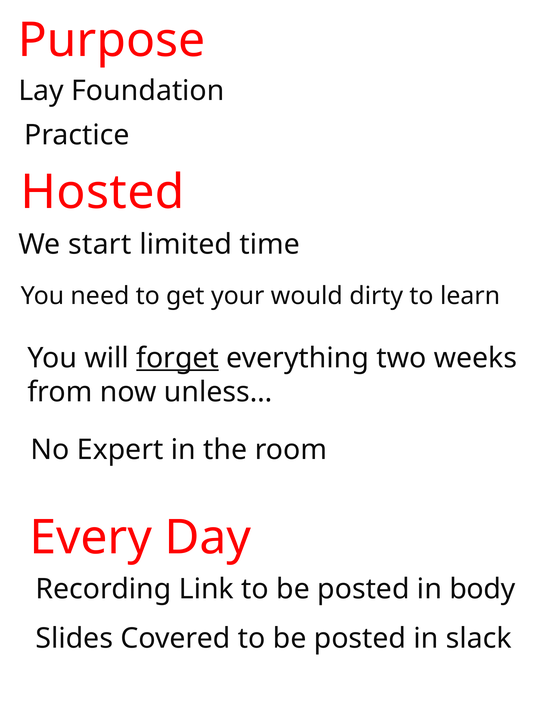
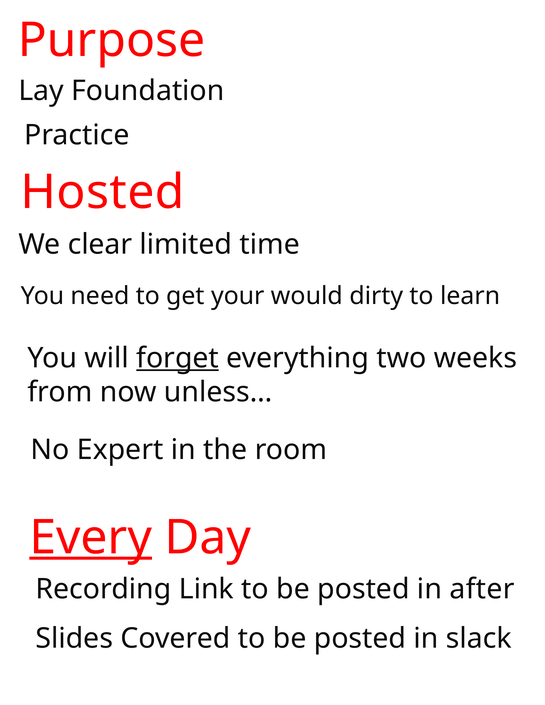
start: start -> clear (100, 245)
Every underline: none -> present (91, 538)
body: body -> after (482, 589)
